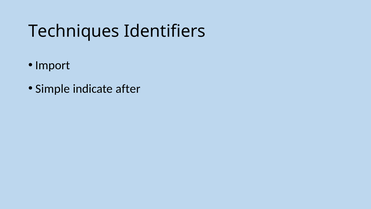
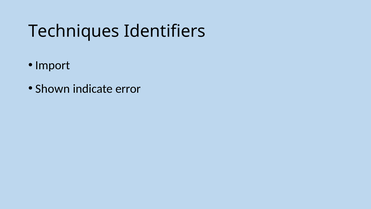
Simple: Simple -> Shown (53, 89)
after: after -> error (128, 89)
